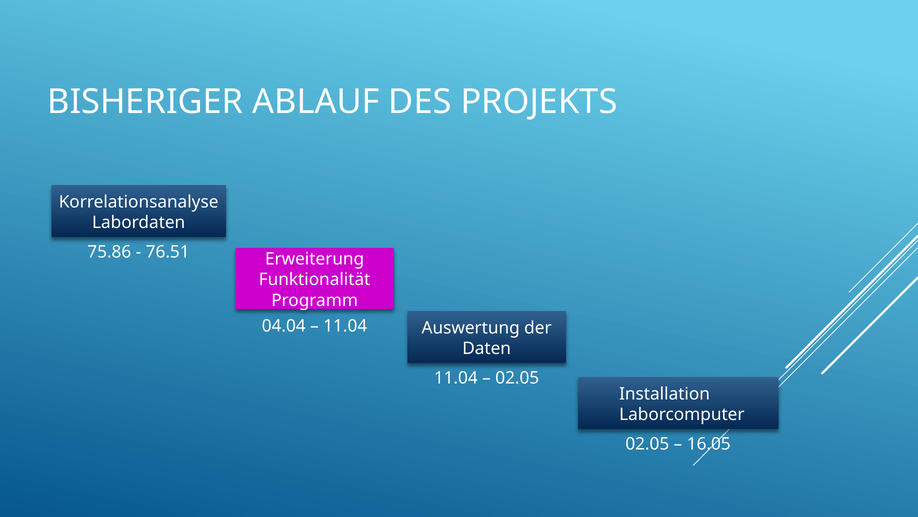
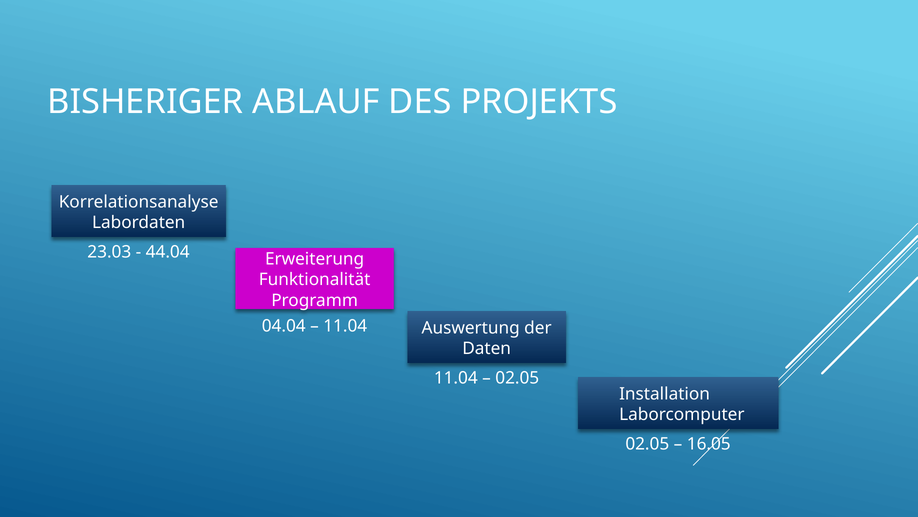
75.86: 75.86 -> 23.03 (109, 252)
76.51: 76.51 -> 44.04 (168, 252)
